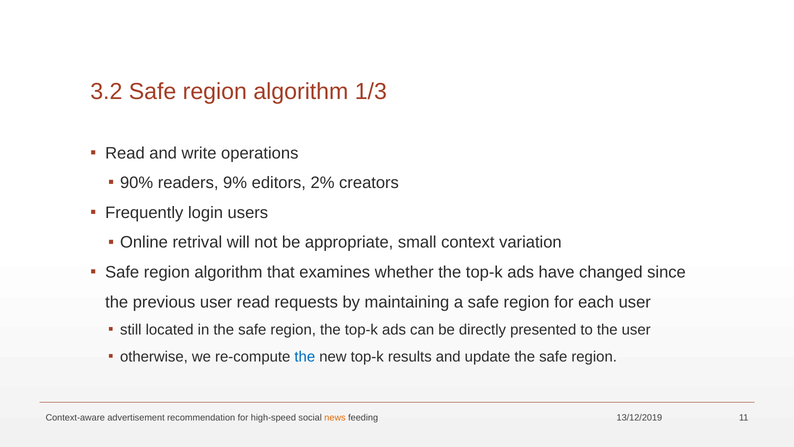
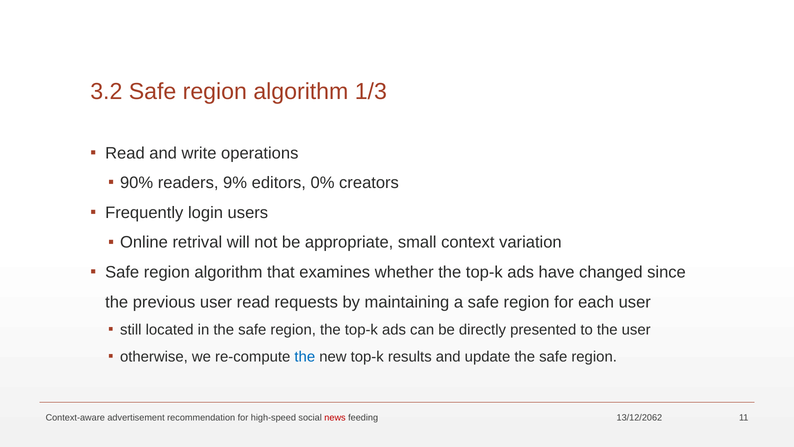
2%: 2% -> 0% (323, 183)
news colour: orange -> red (335, 417)
13/12/2019: 13/12/2019 -> 13/12/2062 (639, 417)
